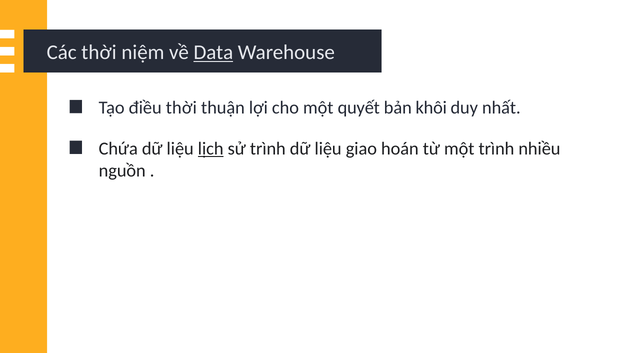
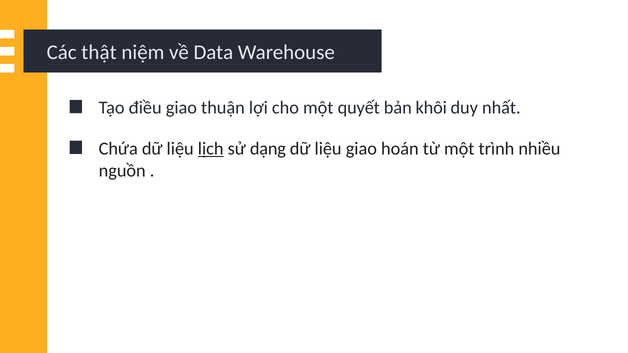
Các thời: thời -> thật (99, 53)
Data underline: present -> none (213, 53)
điều thời: thời -> giao (181, 108)
sử trình: trình -> dạng (268, 149)
